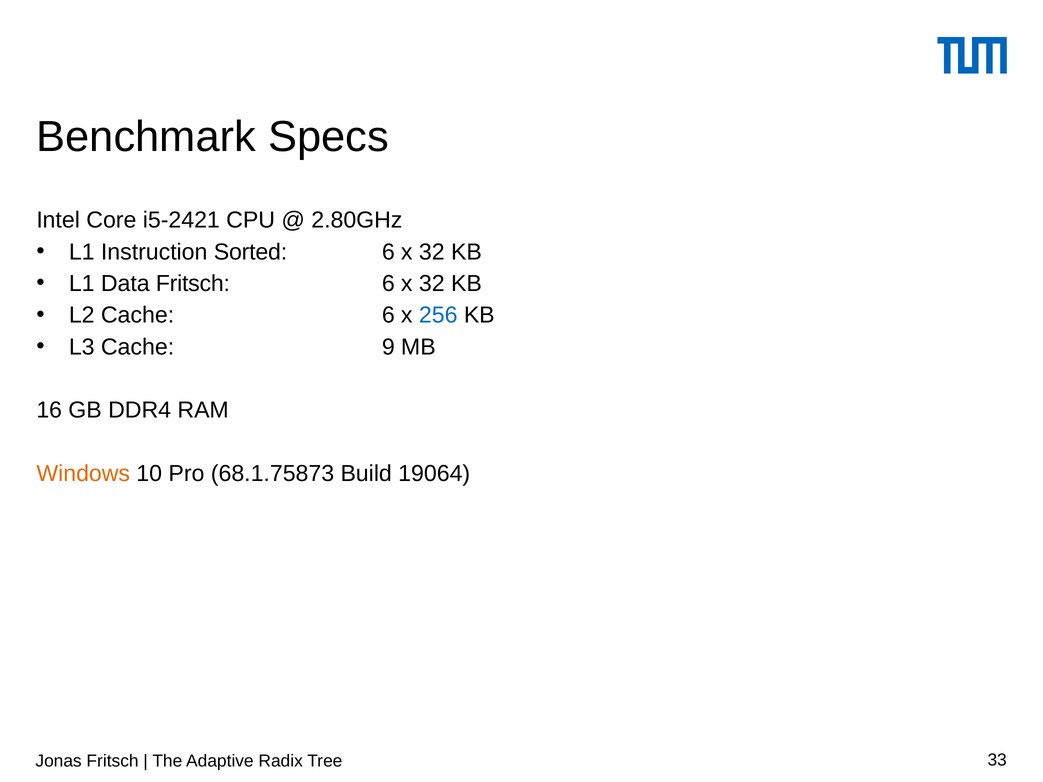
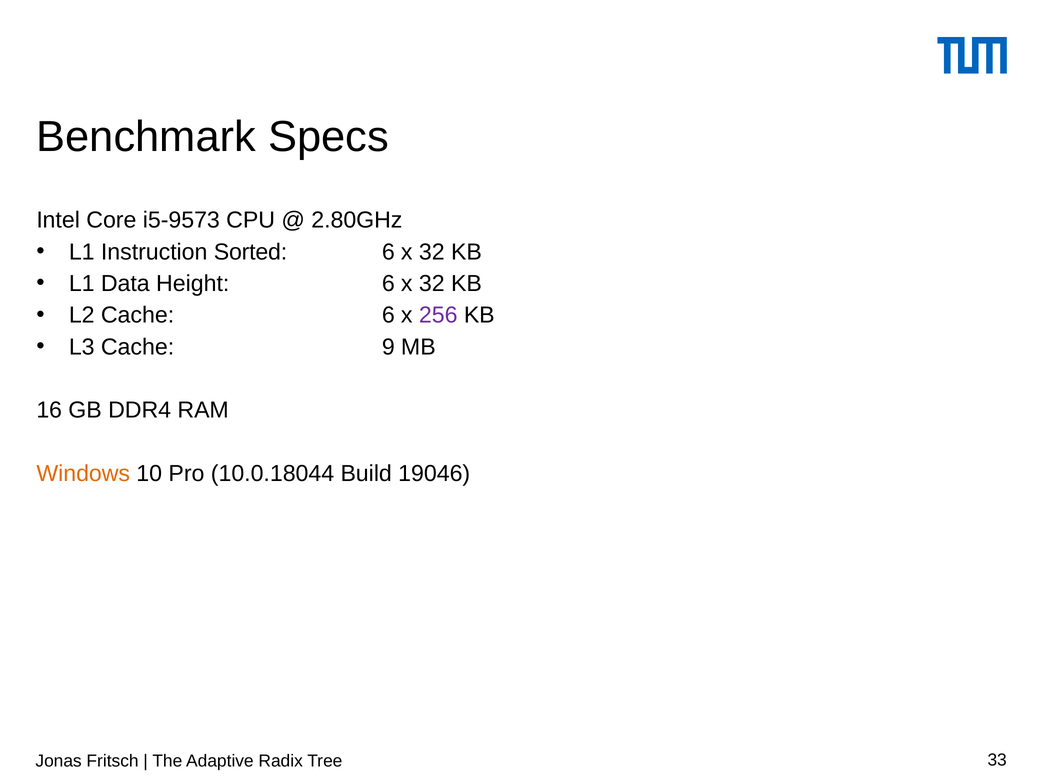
i5-2421: i5-2421 -> i5-9573 (181, 220)
Data Fritsch: Fritsch -> Height (193, 284)
256 colour: blue -> purple (438, 315)
68.1.75873: 68.1.75873 -> 10.0.18044 (273, 474)
19064: 19064 -> 19046 (434, 474)
